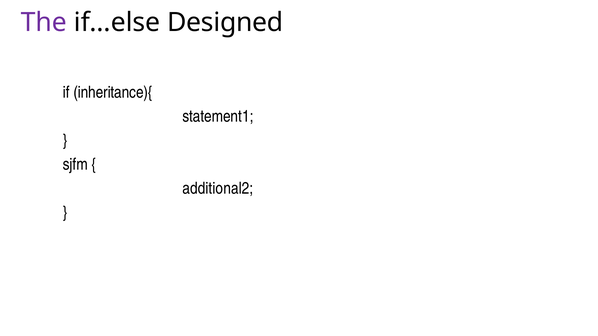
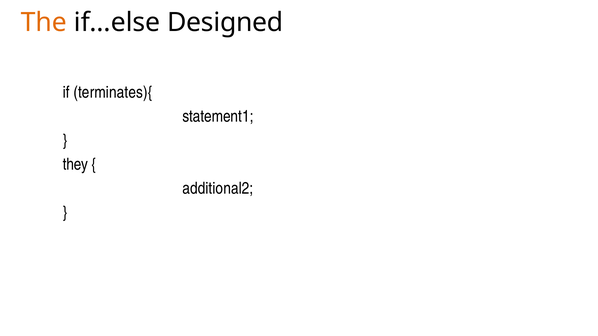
The colour: purple -> orange (44, 22)
inheritance){: inheritance){ -> terminates){ (113, 92)
sjfm: sjfm -> they (75, 165)
